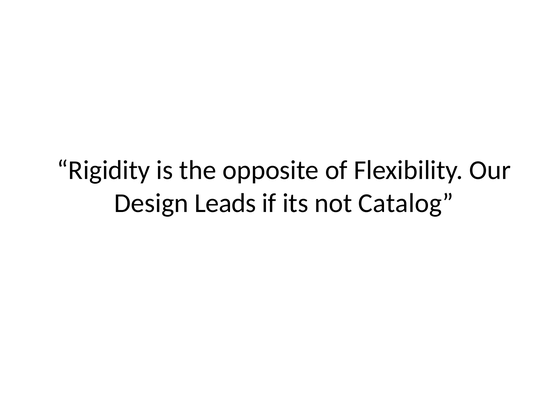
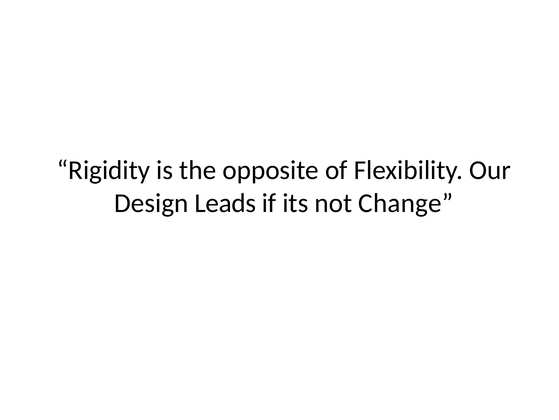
Catalog: Catalog -> Change (406, 203)
